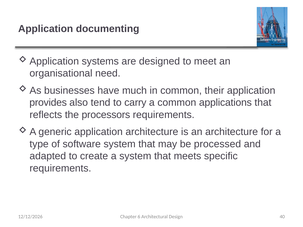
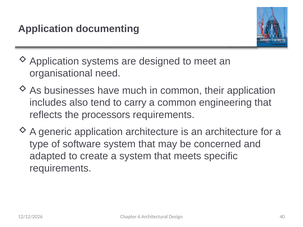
provides: provides -> includes (48, 103)
applications: applications -> engineering (225, 103)
processed: processed -> concerned (217, 144)
